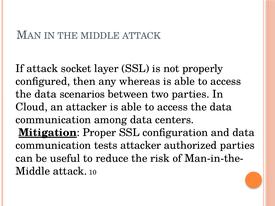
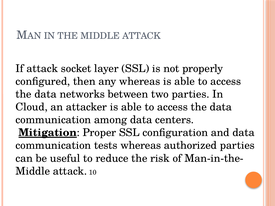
scenarios: scenarios -> networks (82, 94)
tests attacker: attacker -> whereas (141, 146)
